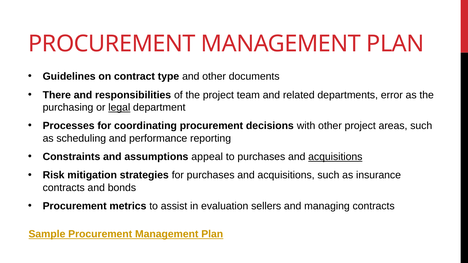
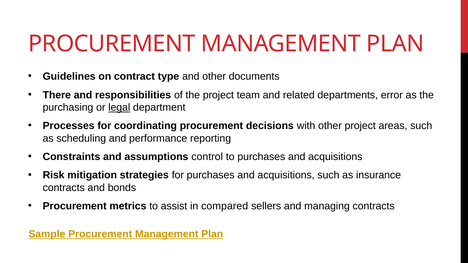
appeal: appeal -> control (207, 157)
acquisitions underline: present -> none (335, 157)
evaluation: evaluation -> compared (225, 206)
